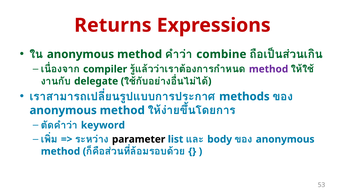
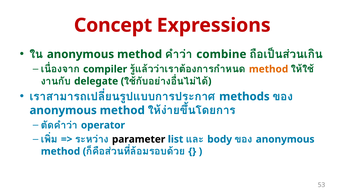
Returns: Returns -> Concept (113, 25)
method colour: purple -> orange (269, 69)
keyword: keyword -> operator (103, 125)
